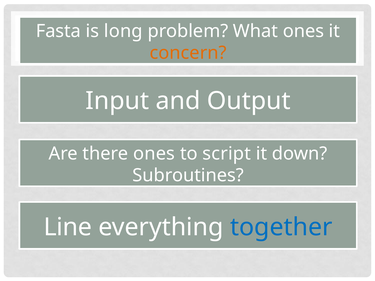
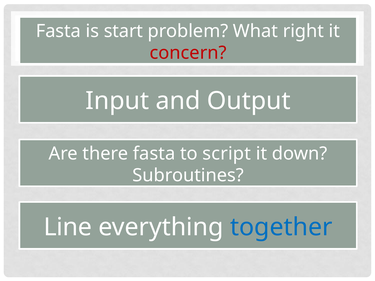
long: long -> start (123, 31)
What ones: ones -> right (303, 31)
concern colour: orange -> red (188, 53)
there ones: ones -> fasta (154, 154)
